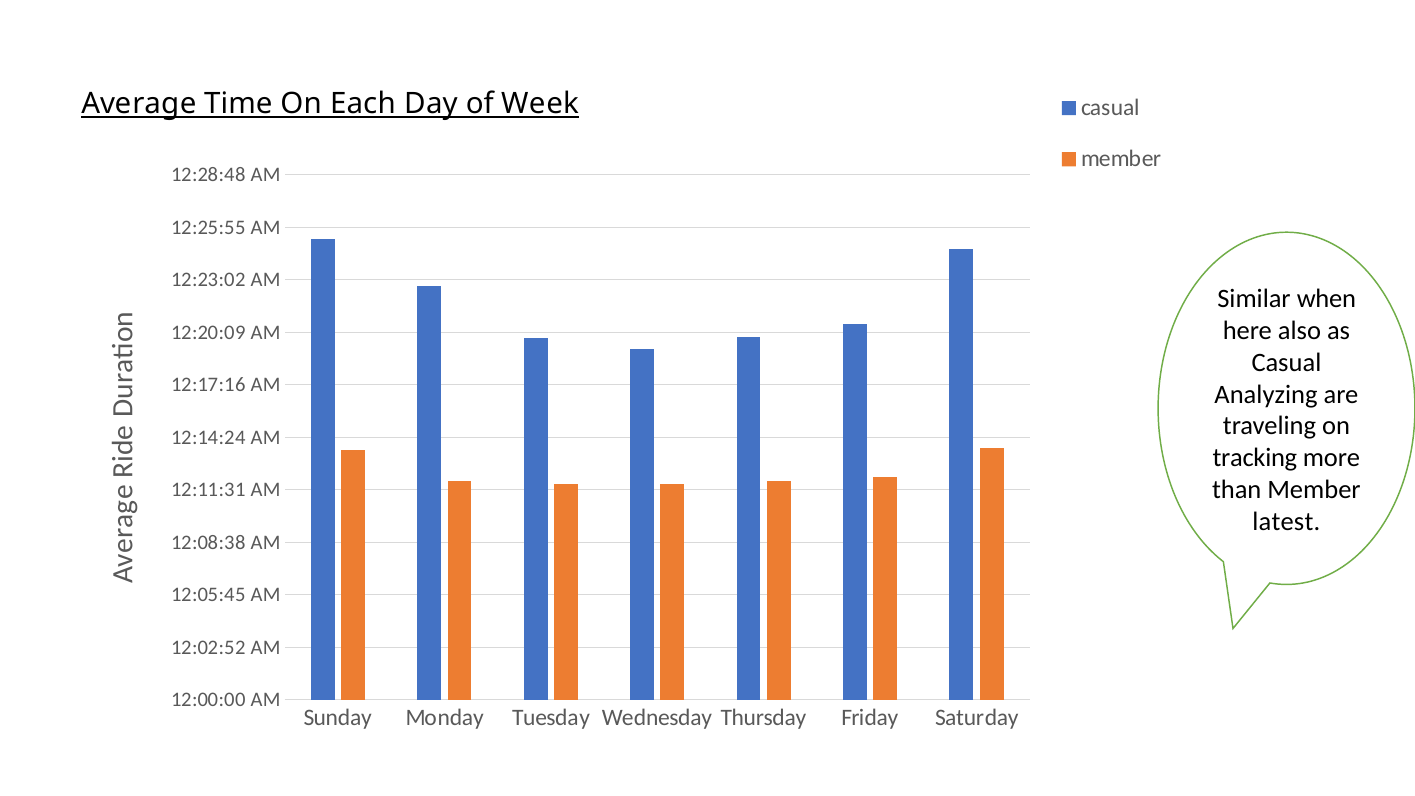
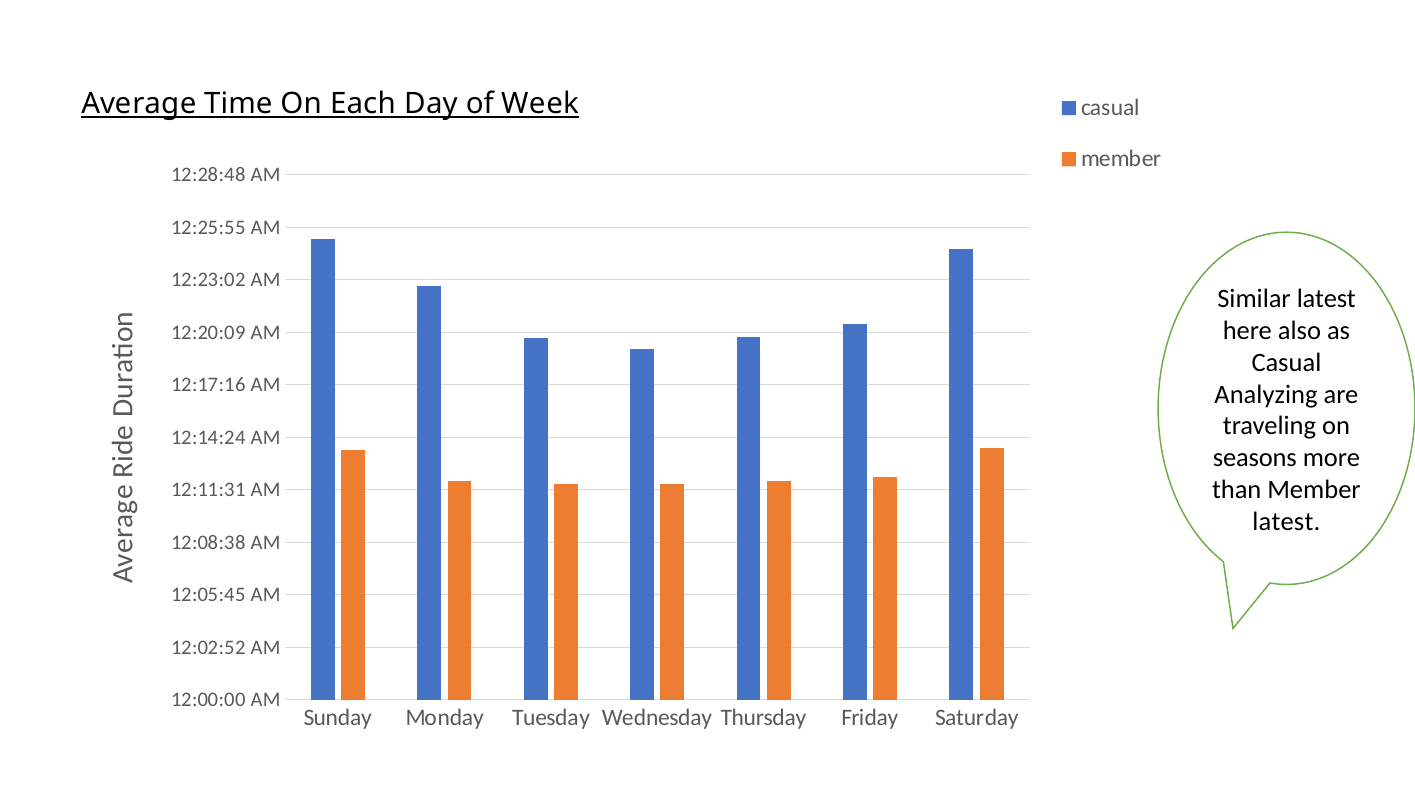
Similar when: when -> latest (1326, 299)
tracking: tracking -> seasons (1255, 458)
